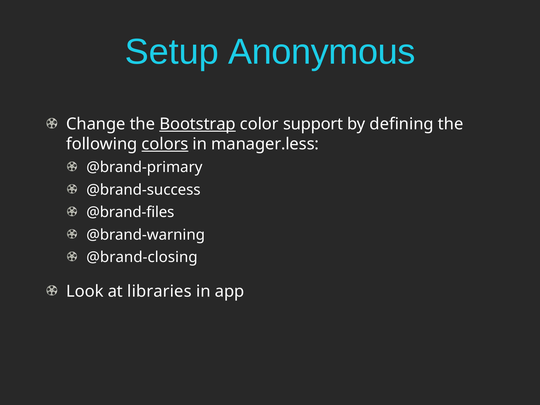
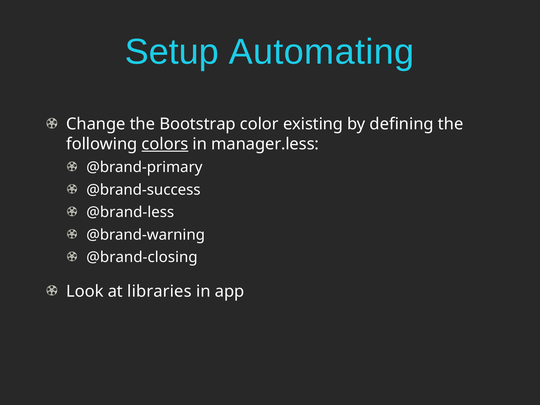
Anonymous: Anonymous -> Automating (322, 52)
Bootstrap underline: present -> none (198, 124)
support: support -> existing (313, 124)
@brand-files: @brand-files -> @brand-less (130, 212)
